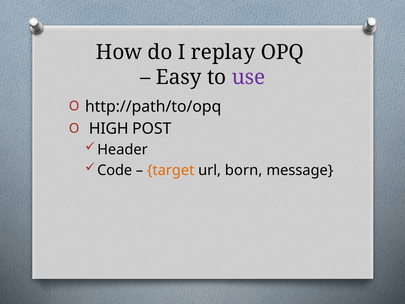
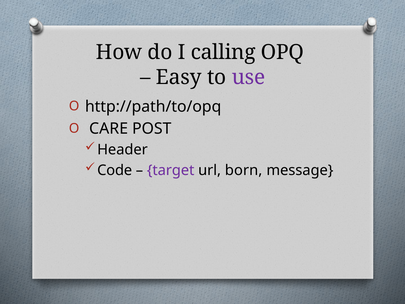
replay: replay -> calling (223, 52)
HIGH: HIGH -> CARE (109, 129)
target colour: orange -> purple (171, 170)
